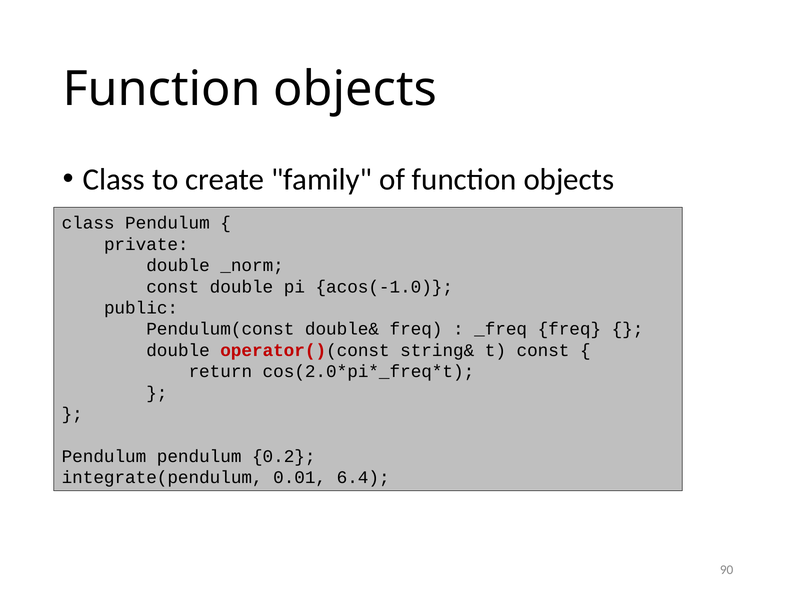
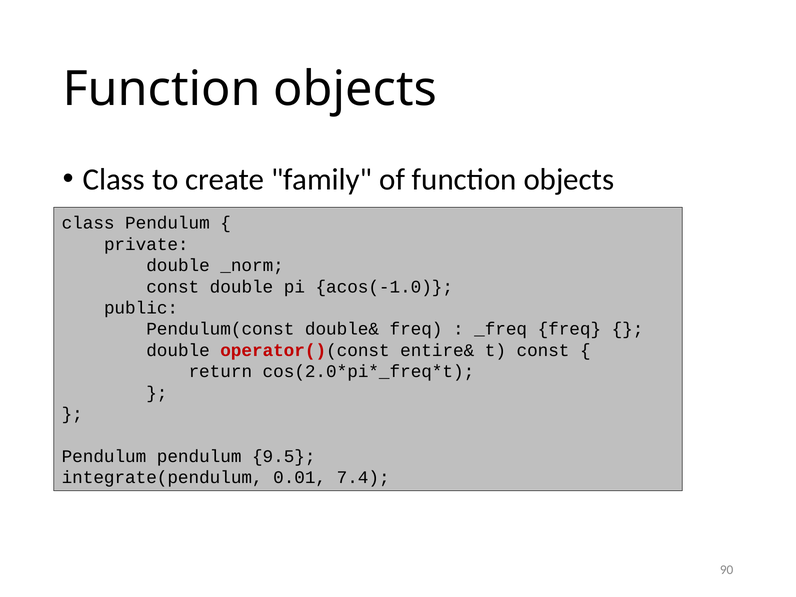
string&: string& -> entire& (437, 350)
0.2: 0.2 -> 9.5 (284, 456)
6.4: 6.4 -> 7.4 (363, 478)
